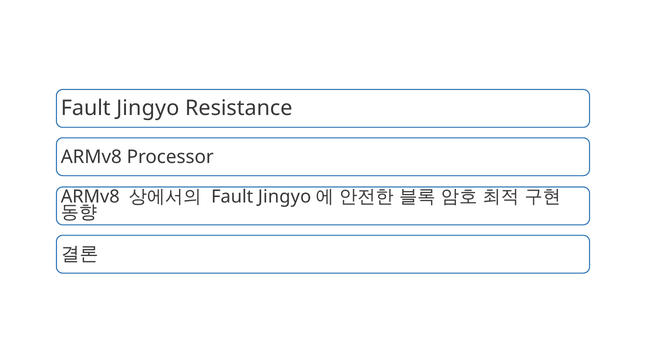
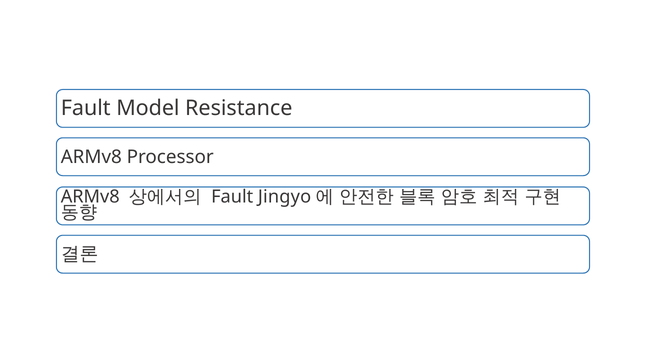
Jingyo: Jingyo -> Model (148, 109)
